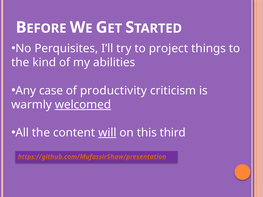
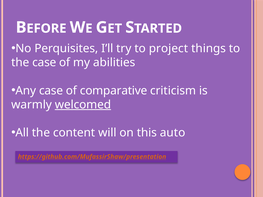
the kind: kind -> case (44, 63)
productivity: productivity -> comparative (114, 91)
will underline: present -> none (107, 133)
third: third -> auto (173, 133)
